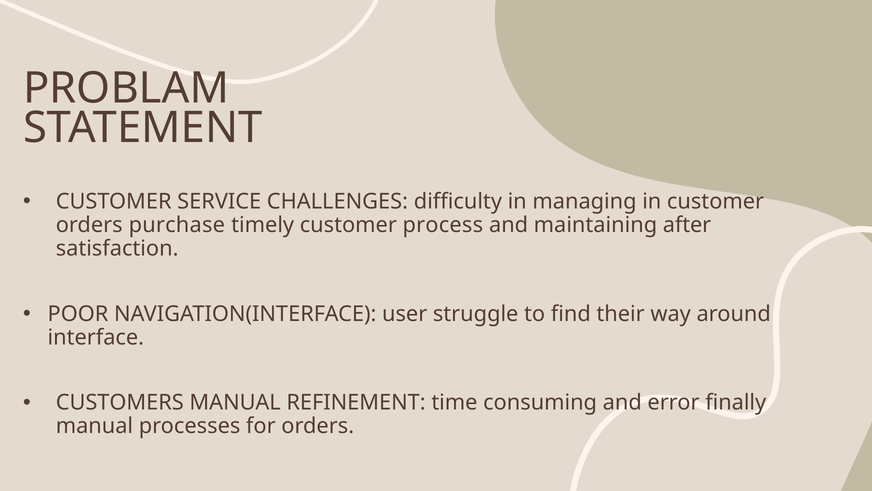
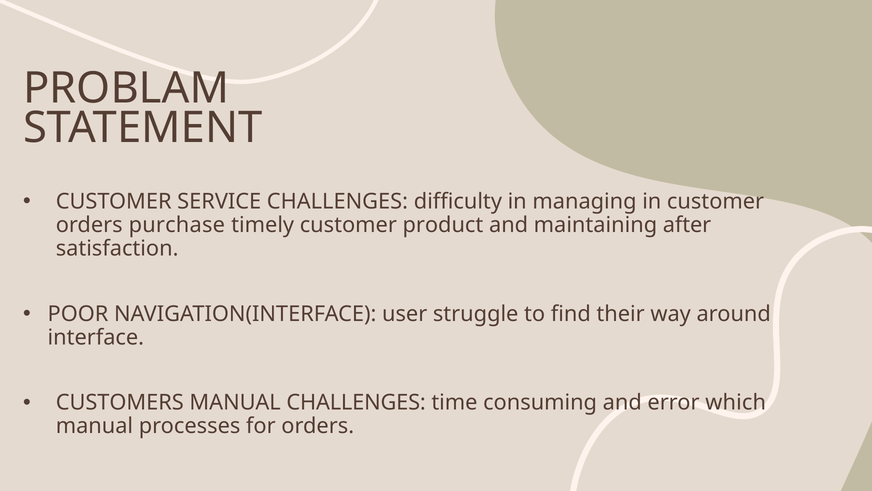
process: process -> product (443, 225)
MANUAL REFINEMENT: REFINEMENT -> CHALLENGES (356, 402)
finally: finally -> which (736, 402)
